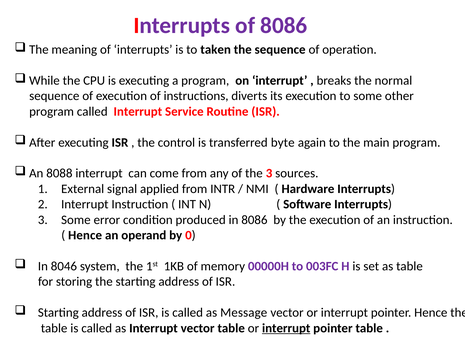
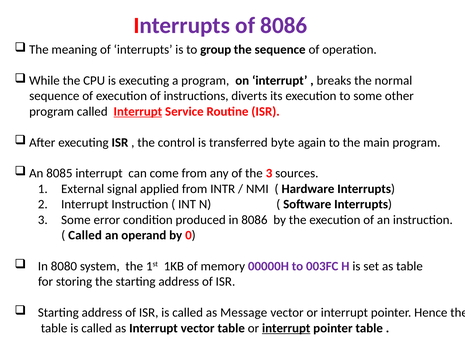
taken: taken -> group (216, 50)
Interrupt underline: none -> present (138, 112)
8088: 8088 -> 8085 (59, 174)
Hence: Hence -> Called (85, 236)
8046: 8046 -> 8080 (64, 267)
